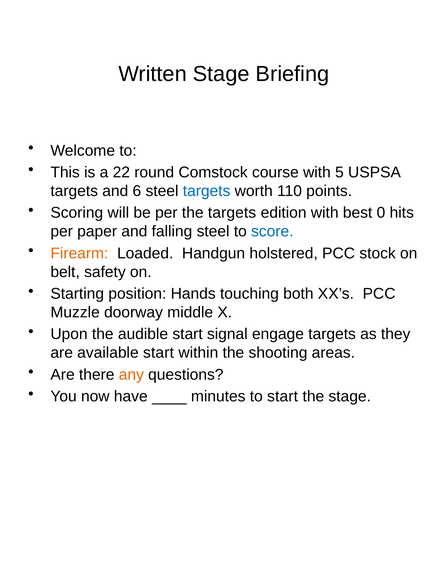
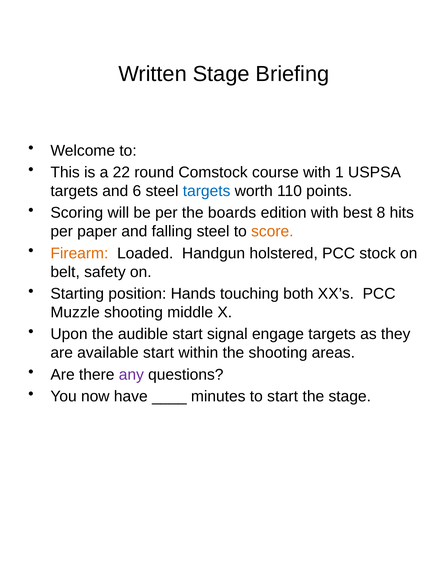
5: 5 -> 1 (339, 172)
the targets: targets -> boards (232, 213)
0: 0 -> 8 (381, 213)
score colour: blue -> orange (272, 231)
Muzzle doorway: doorway -> shooting (133, 312)
any colour: orange -> purple (131, 375)
